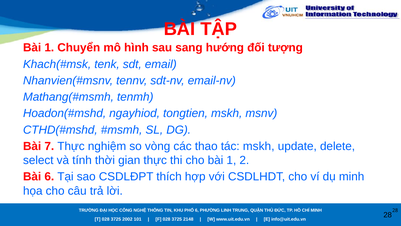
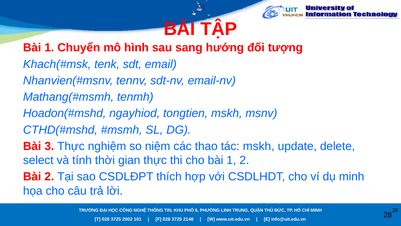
7: 7 -> 3 (49, 146)
vòng: vòng -> niệm (158, 146)
Bài 6: 6 -> 2 (49, 176)
